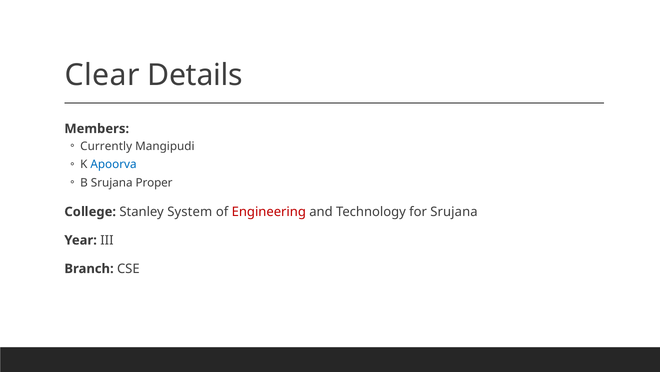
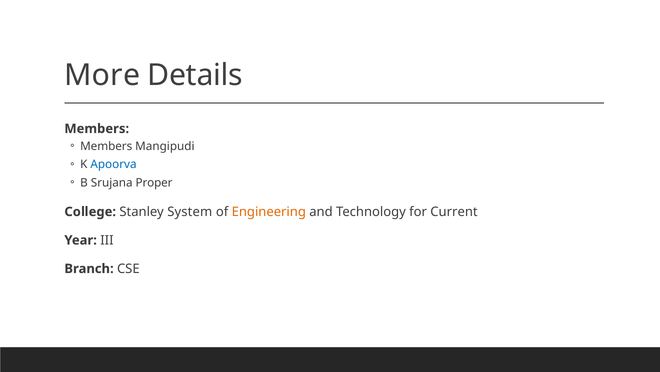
Clear: Clear -> More (102, 75)
Currently: Currently -> Members (106, 146)
Engineering colour: red -> orange (269, 211)
for Srujana: Srujana -> Current (454, 211)
